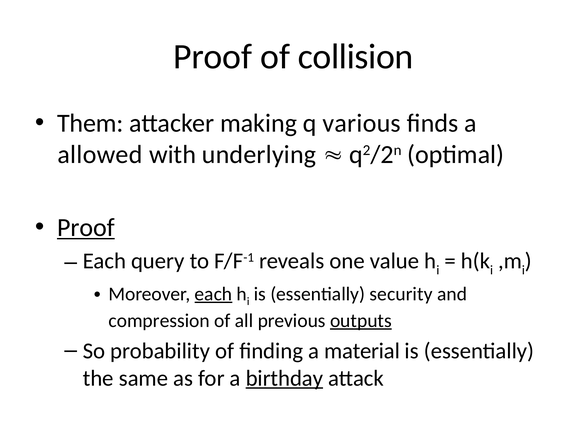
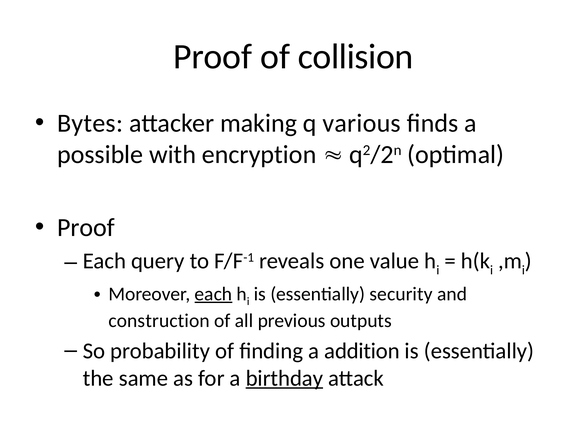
Them: Them -> Bytes (90, 123)
allowed: allowed -> possible (100, 154)
underlying: underlying -> encryption (259, 154)
Proof underline: present -> none (86, 227)
compression: compression -> construction (159, 320)
outputs underline: present -> none (361, 320)
material: material -> addition (362, 350)
